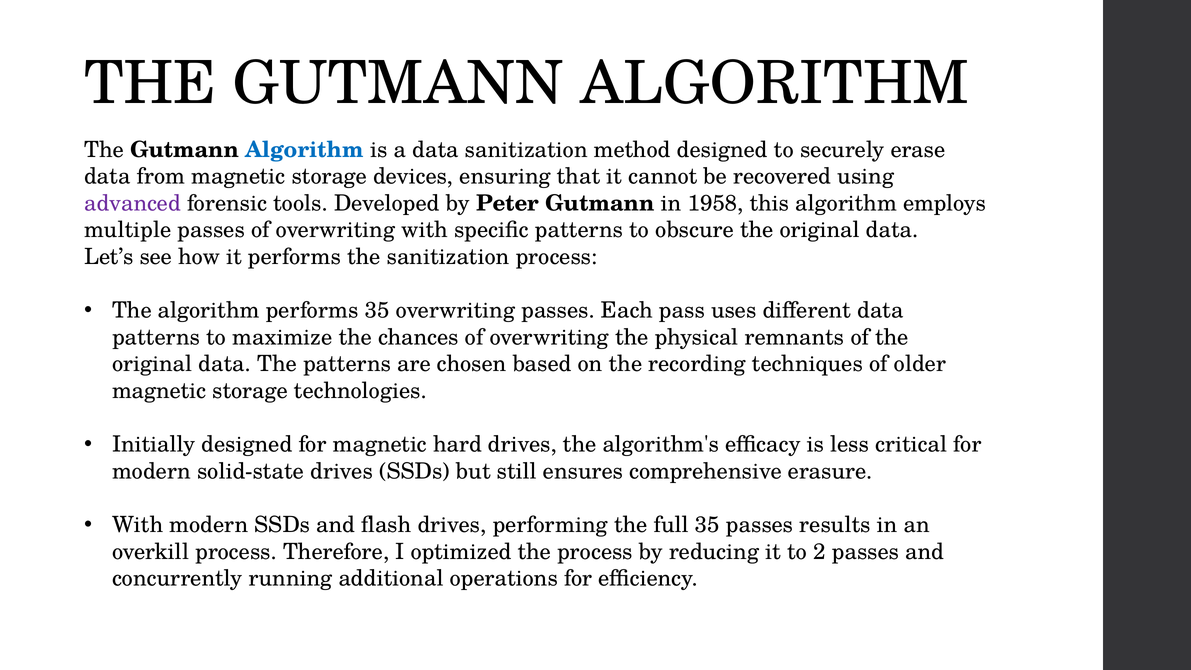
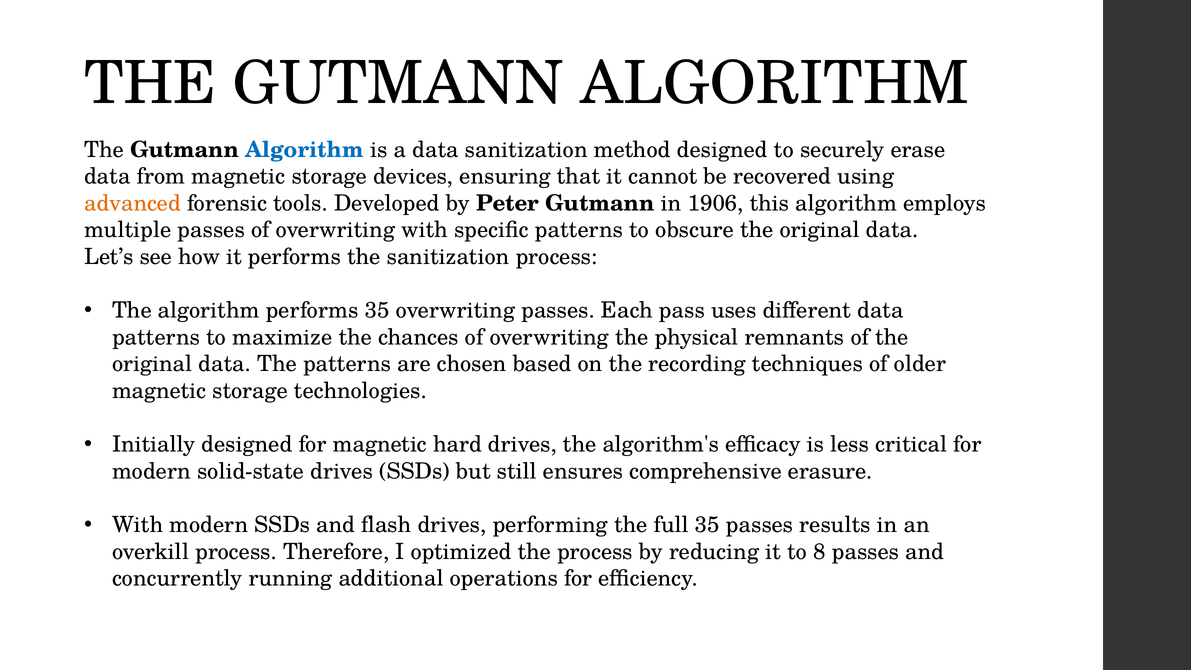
advanced colour: purple -> orange (133, 203)
1958: 1958 -> 1906 (716, 203)
2: 2 -> 8 (819, 552)
